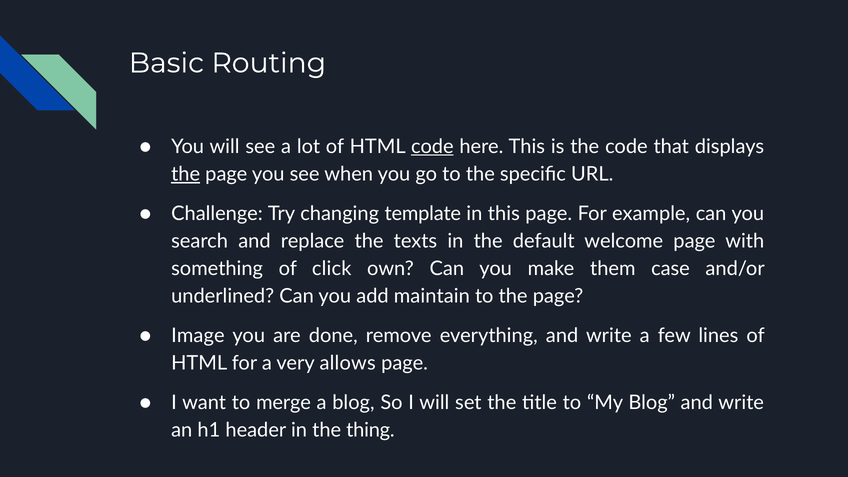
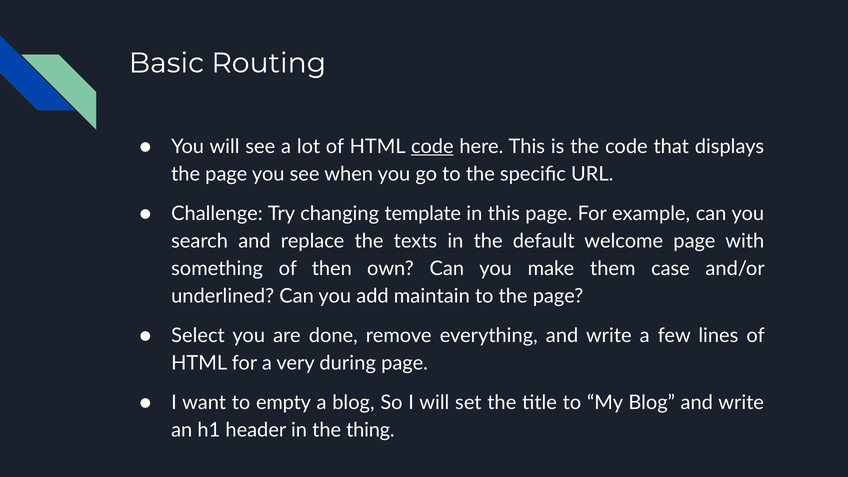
the underline: present -> none (186, 174)
click: click -> then (332, 269)
Image: Image -> Select (198, 336)
allows: allows -> during (348, 363)
merge: merge -> empty (284, 403)
